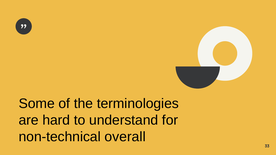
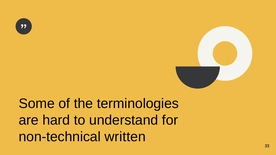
overall: overall -> written (125, 137)
